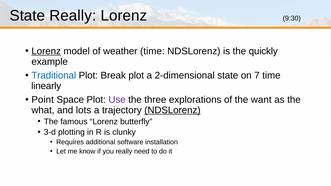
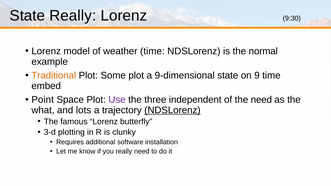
Lorenz underline: present -> none (46, 51)
quickly: quickly -> normal (263, 51)
Traditional colour: blue -> orange (54, 76)
Break: Break -> Some (113, 76)
2-dimensional: 2-dimensional -> 9-dimensional (185, 76)
7: 7 -> 9 (257, 76)
linearly: linearly -> embed (46, 86)
explorations: explorations -> independent (195, 100)
the want: want -> need (261, 100)
